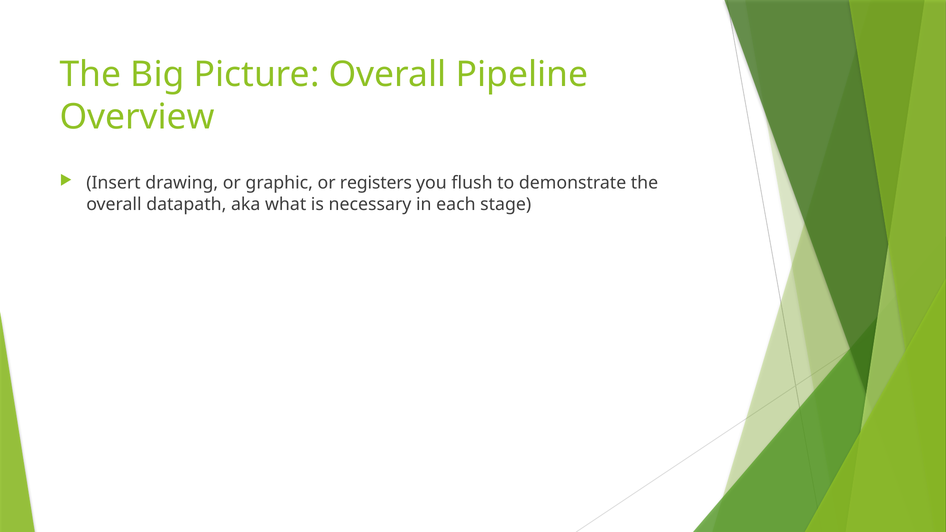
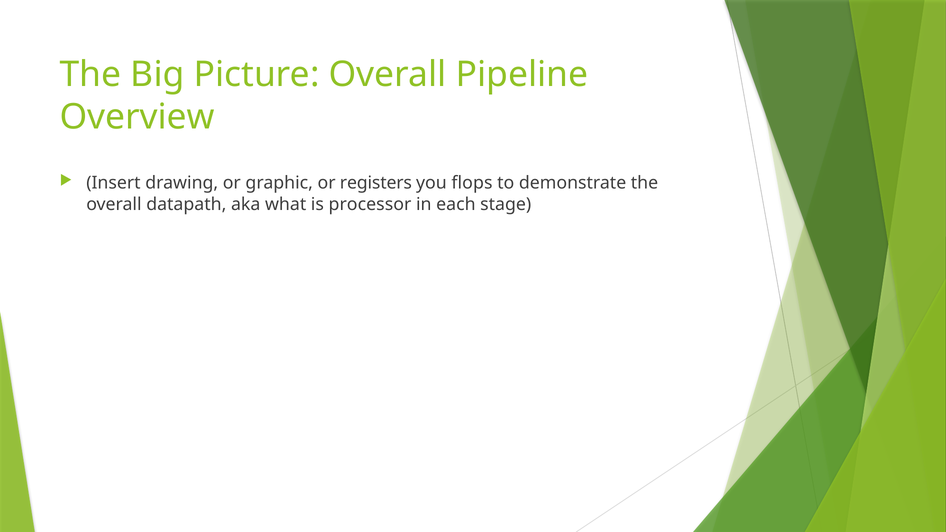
flush: flush -> flops (472, 183)
necessary: necessary -> processor (370, 204)
